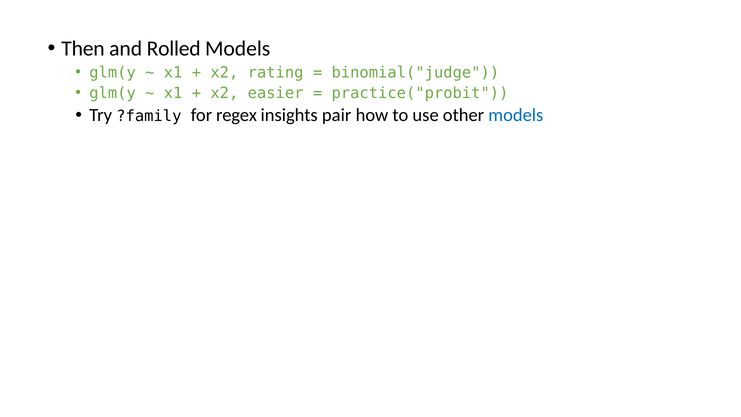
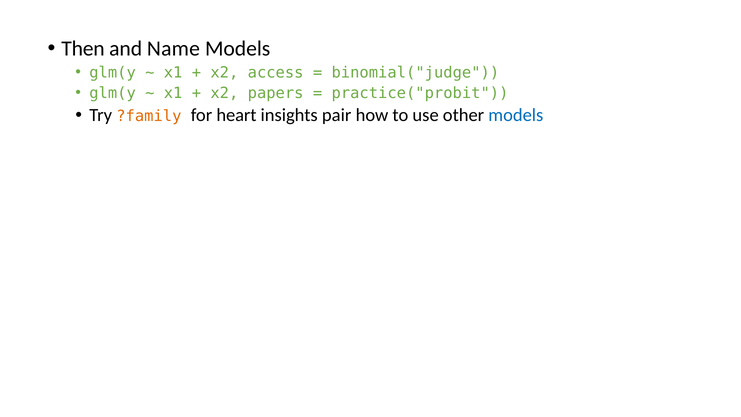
Rolled: Rolled -> Name (173, 49)
rating: rating -> access (276, 72)
easier: easier -> papers (276, 93)
?family colour: black -> orange (149, 116)
regex: regex -> heart (236, 115)
